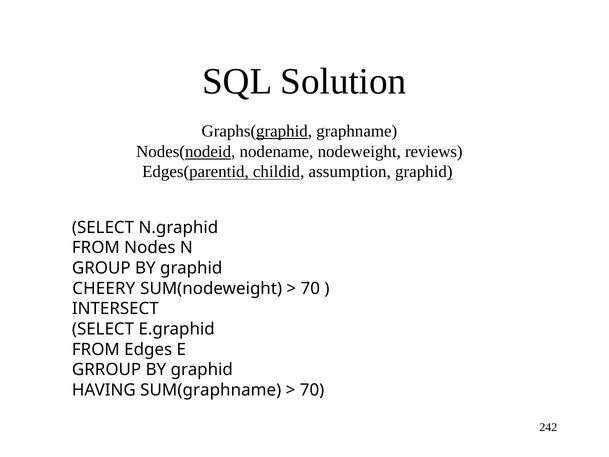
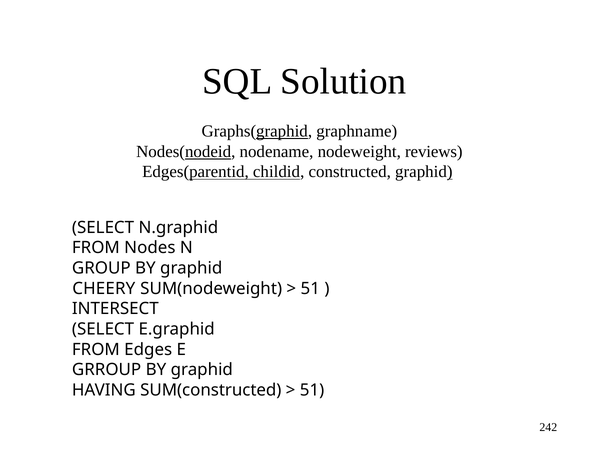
assumption: assumption -> constructed (350, 172)
70: 70 -> 51 (310, 288)
SUM(graphname: SUM(graphname -> SUM(constructed (211, 390)
70: 70 -> 51 (312, 390)
